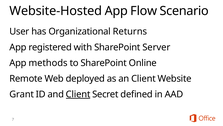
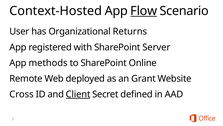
Website-Hosted: Website-Hosted -> Context-Hosted (56, 11)
Flow underline: none -> present (144, 11)
an Client: Client -> Grant (143, 78)
Grant: Grant -> Cross (22, 94)
